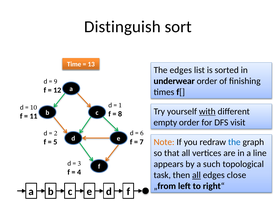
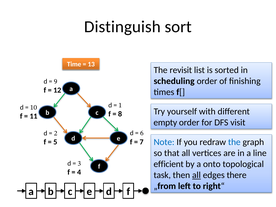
The edges: edges -> revisit (181, 70)
underwear: underwear -> scheduling (174, 81)
with underline: present -> none (207, 111)
Note colour: orange -> blue (164, 142)
appears: appears -> efficient (169, 164)
such: such -> onto (212, 164)
close: close -> there (237, 175)
